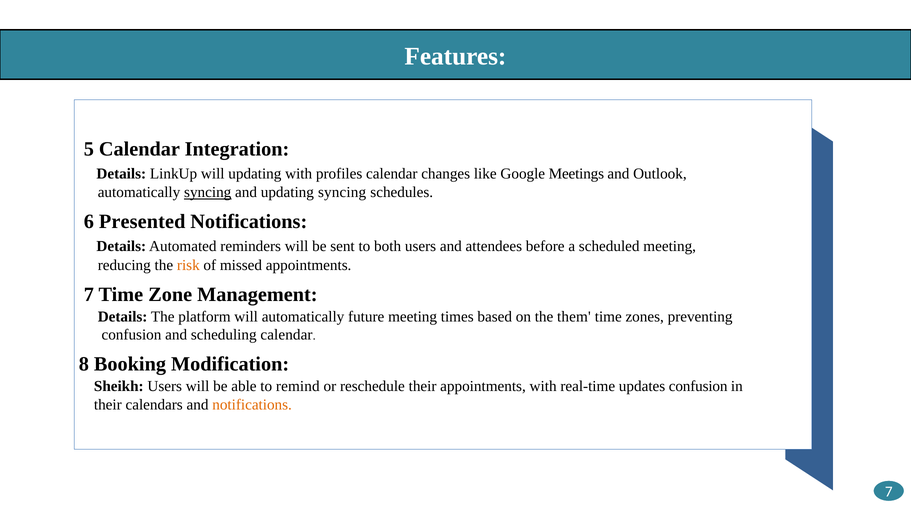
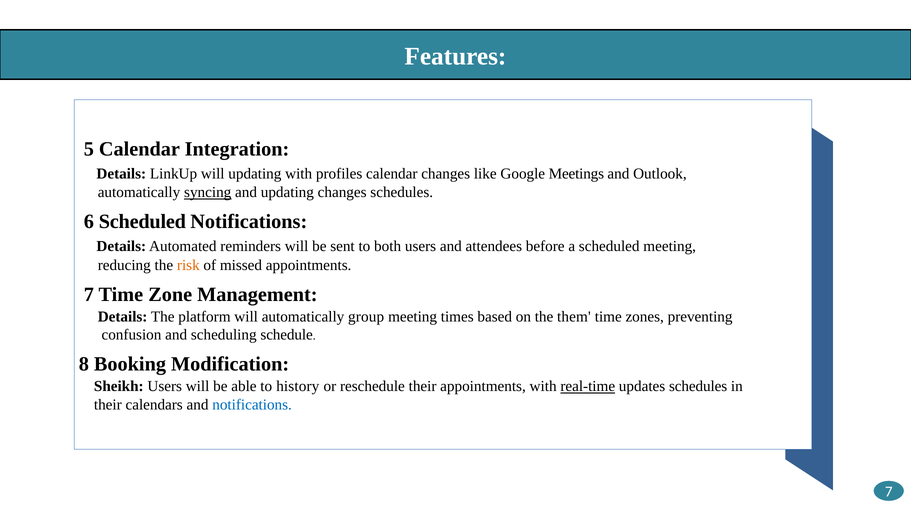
updating syncing: syncing -> changes (342, 192)
6 Presented: Presented -> Scheduled (142, 221)
future: future -> group (366, 316)
scheduling calendar: calendar -> schedule (287, 334)
remind: remind -> history (298, 386)
real-time underline: none -> present (588, 386)
updates confusion: confusion -> schedules (698, 386)
notifications colour: orange -> blue (252, 404)
